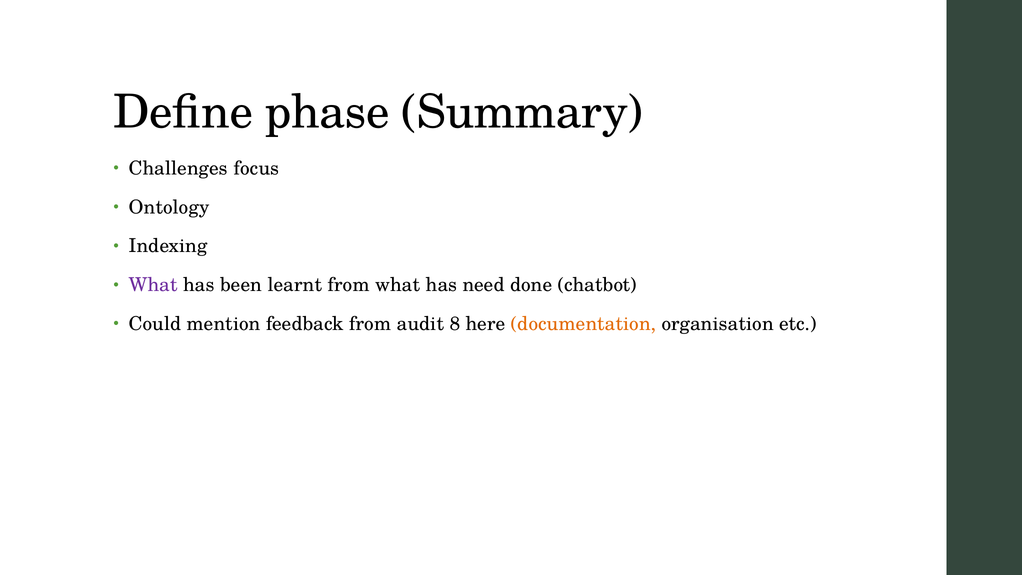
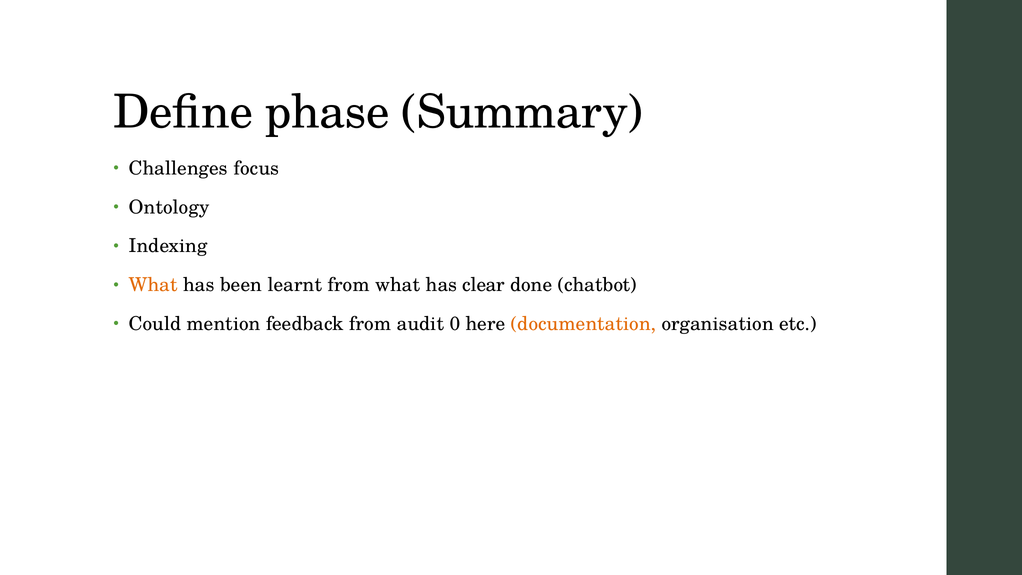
What colour: purple -> orange (153, 285)
need: need -> clear (484, 285)
8: 8 -> 0 (455, 324)
